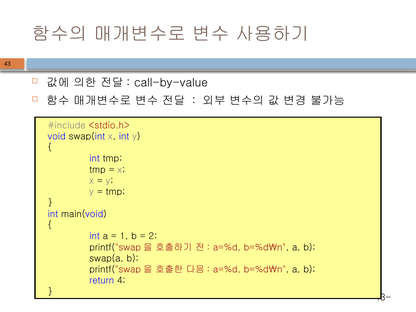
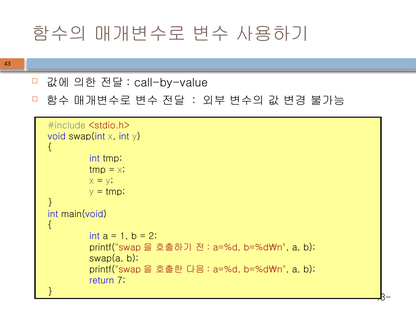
4: 4 -> 7 (121, 281)
